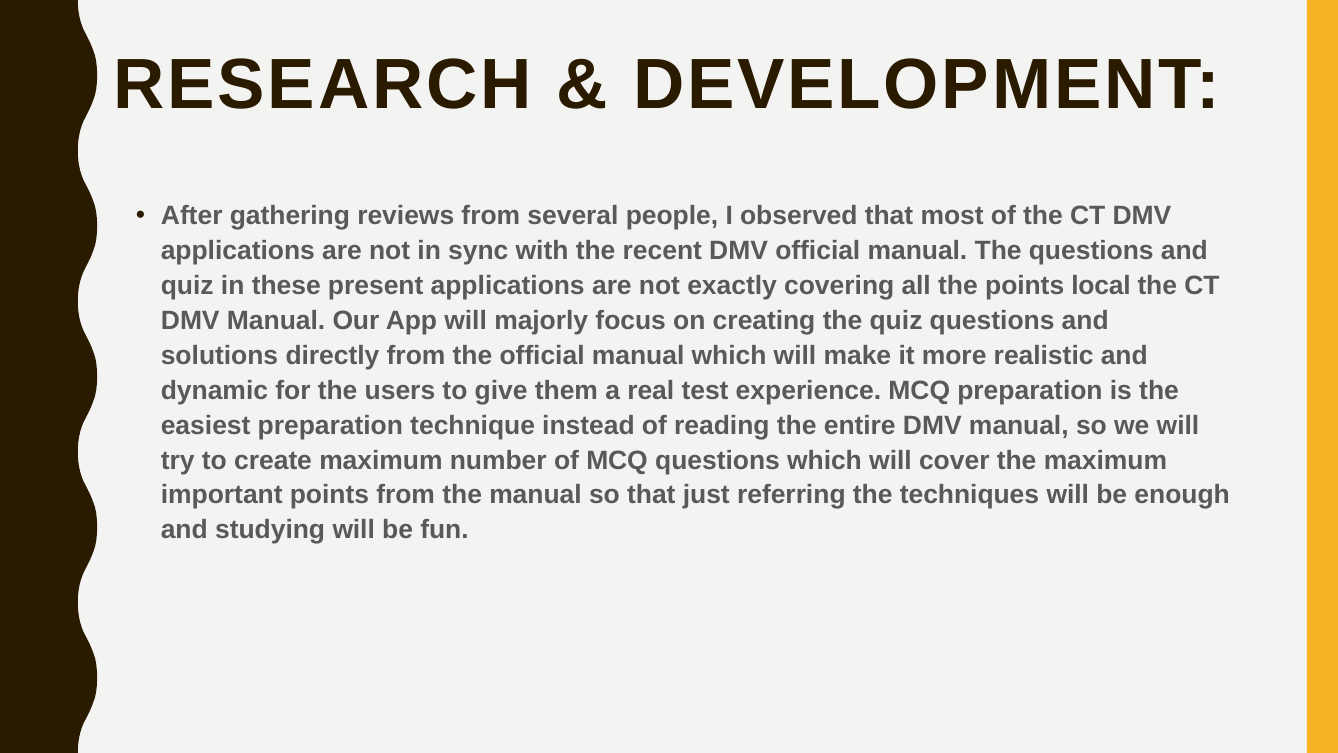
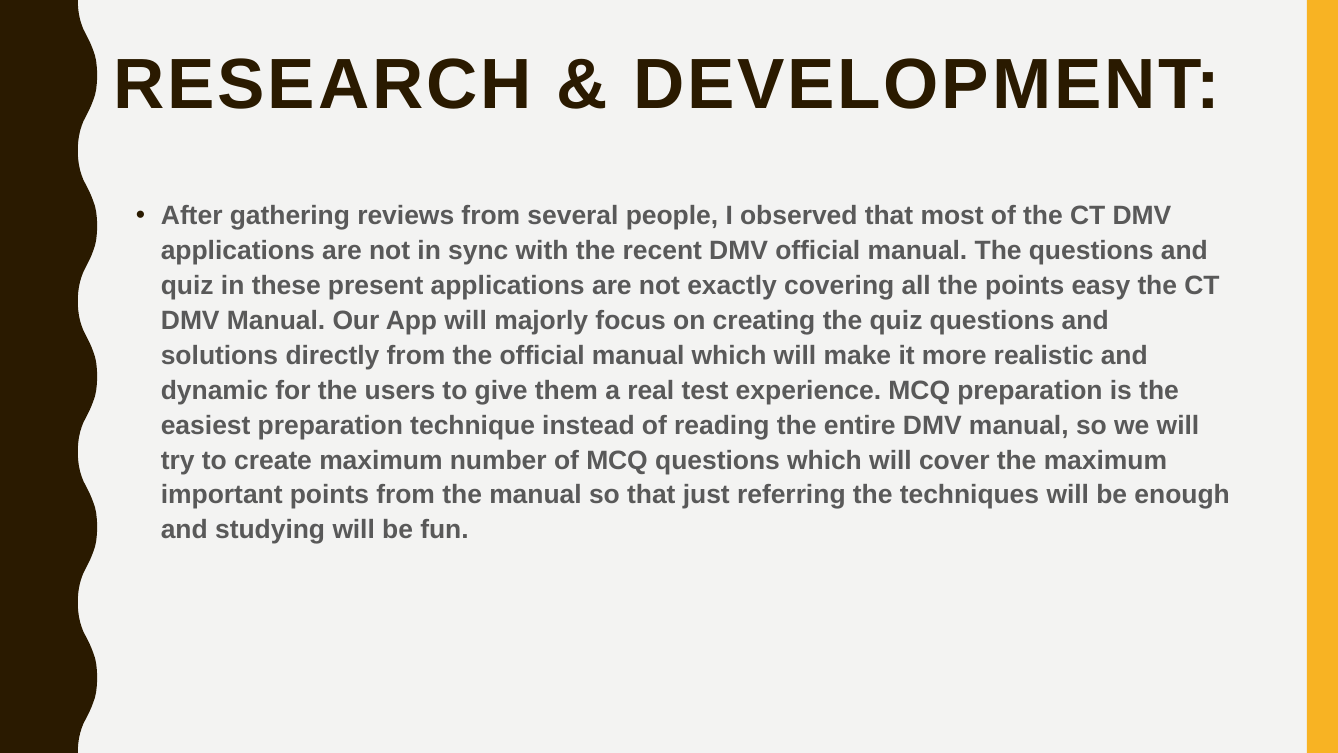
local: local -> easy (1101, 286)
